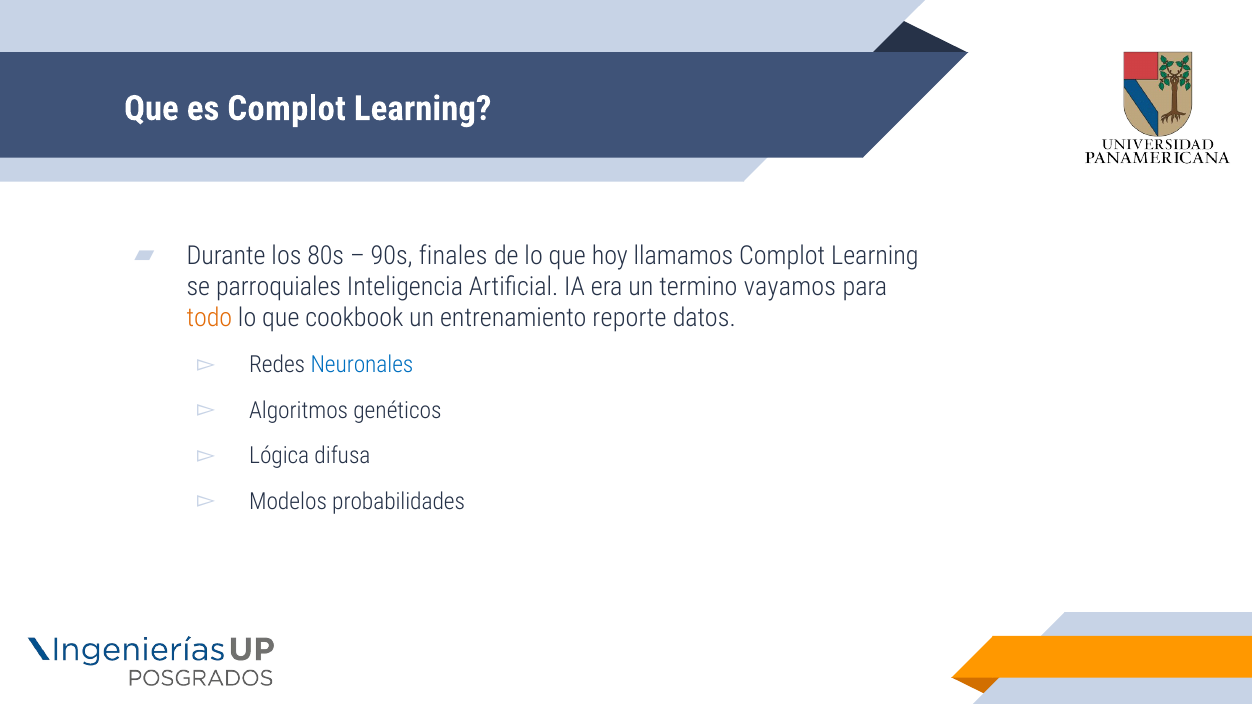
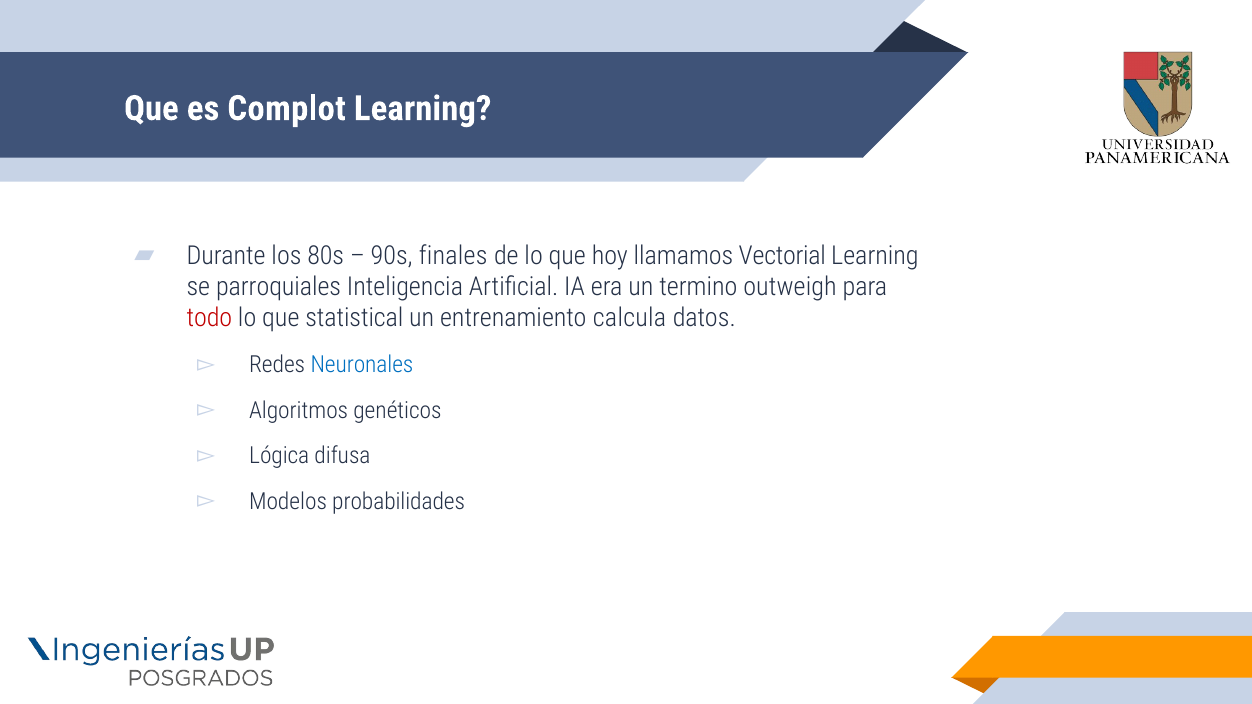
llamamos Complot: Complot -> Vectorial (782, 256)
vayamos: vayamos -> outweigh (790, 287)
todo colour: orange -> red (209, 318)
cookbook: cookbook -> statistical (354, 318)
reporte: reporte -> calcula (630, 318)
